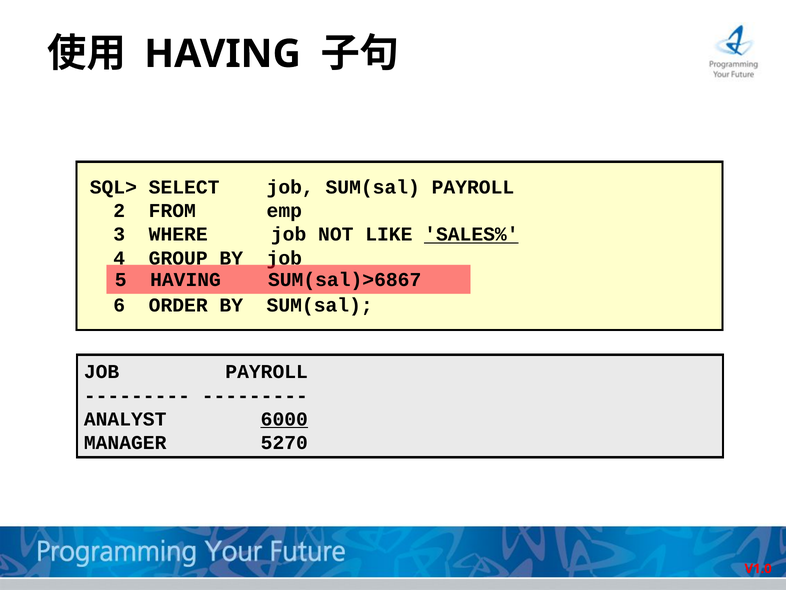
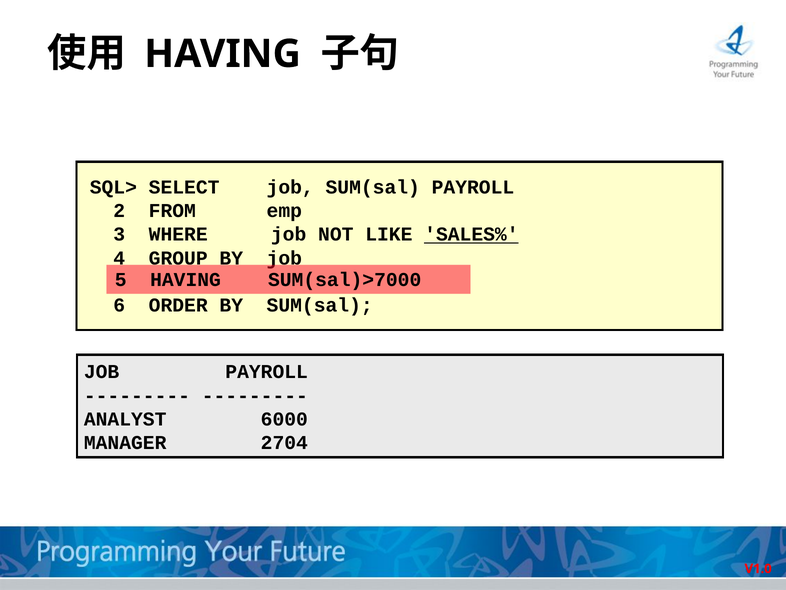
SUM(sal)>6867: SUM(sal)>6867 -> SUM(sal)>7000 (345, 280)
6000 underline: present -> none (284, 419)
5270: 5270 -> 2704 (284, 442)
